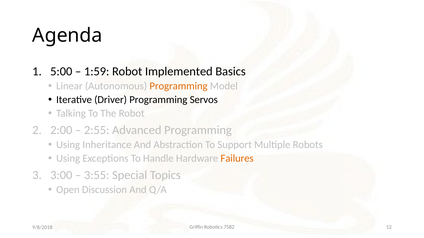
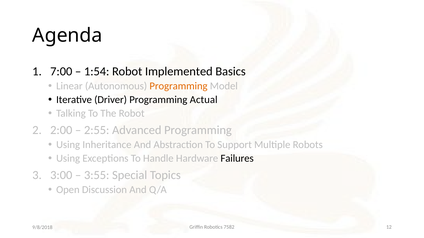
5:00: 5:00 -> 7:00 (61, 72)
1:59: 1:59 -> 1:54 (97, 72)
Servos: Servos -> Actual (204, 100)
Failures colour: orange -> black (237, 159)
